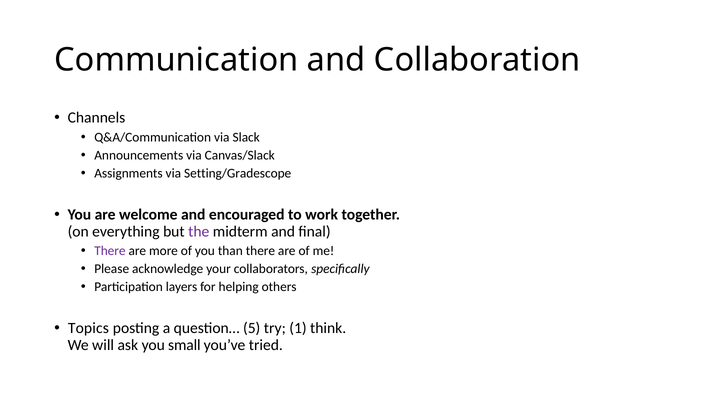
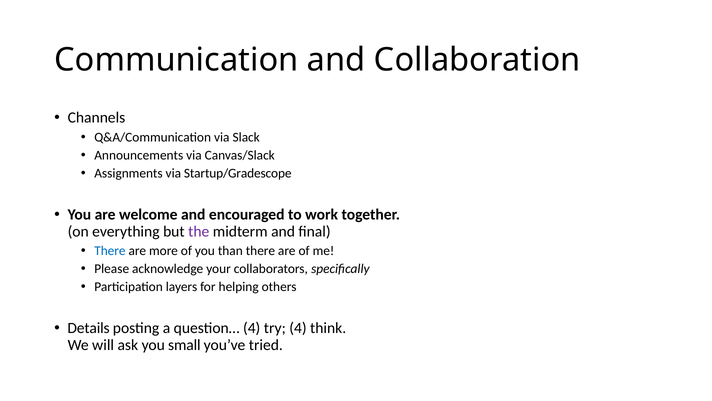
Setting/Gradescope: Setting/Gradescope -> Startup/Gradescope (238, 173)
There colour: purple -> blue (110, 250)
Topics: Topics -> Details (89, 328)
question… 5: 5 -> 4 (252, 328)
try 1: 1 -> 4 (298, 328)
